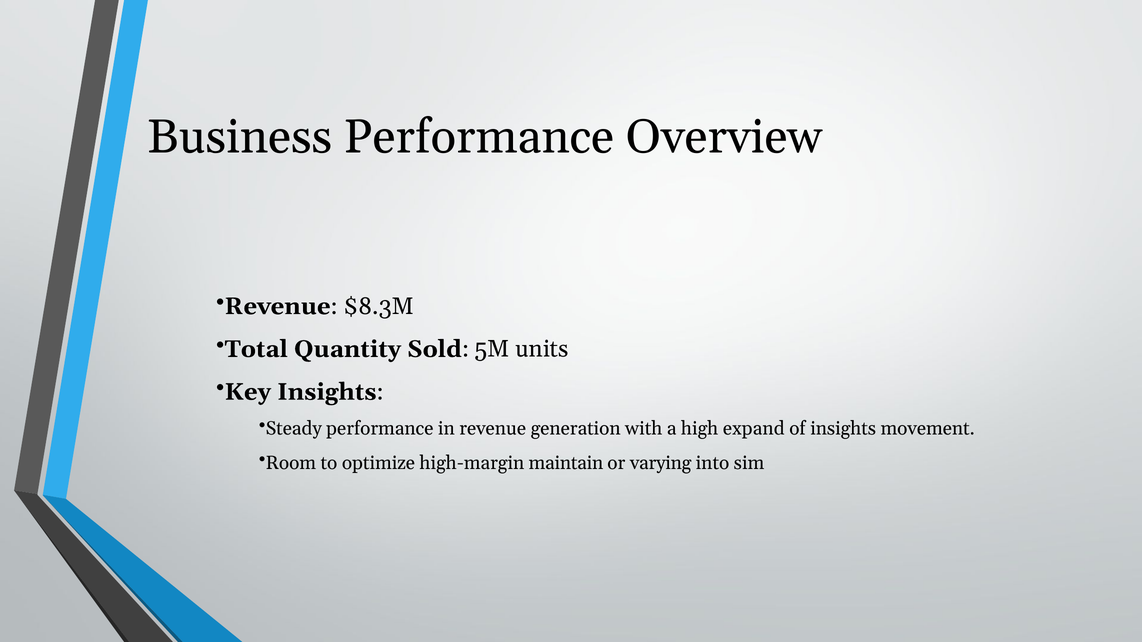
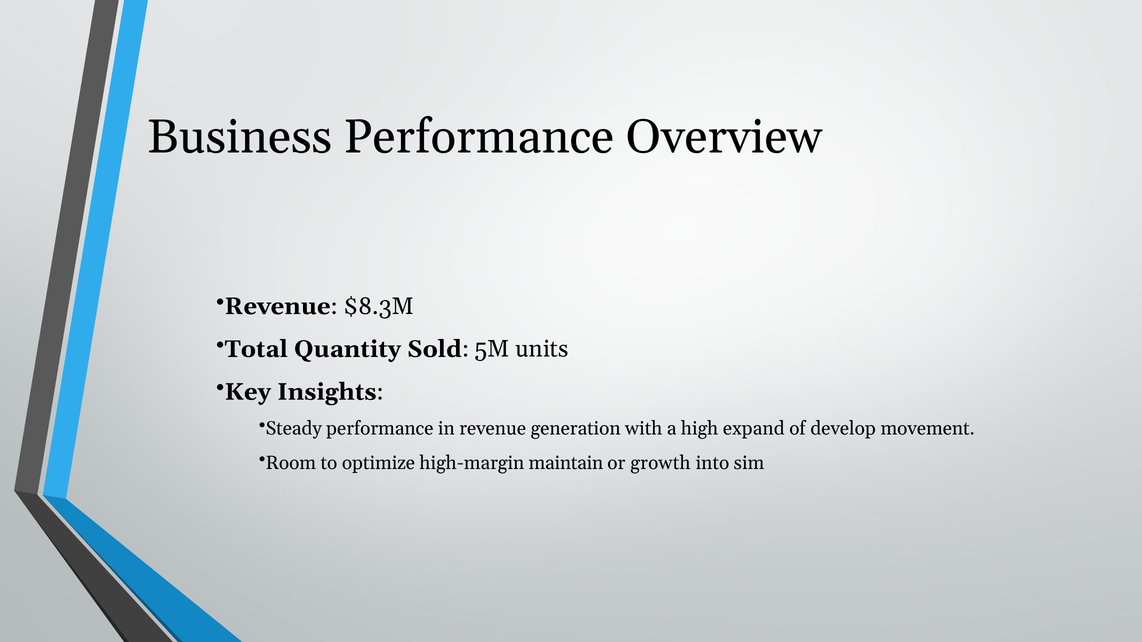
of insights: insights -> develop (843, 429)
varying: varying -> growth (660, 463)
